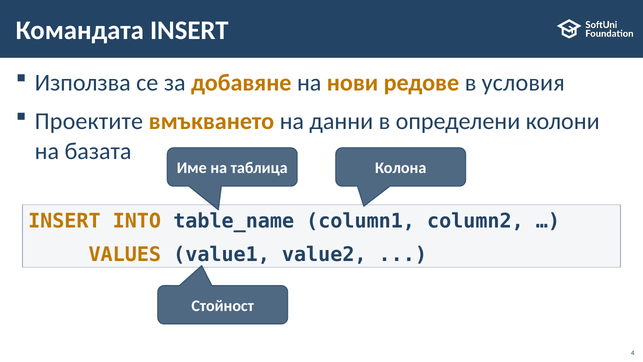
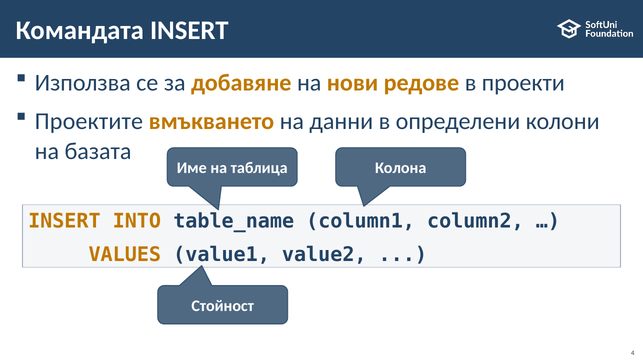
условия: условия -> проекти (523, 83)
